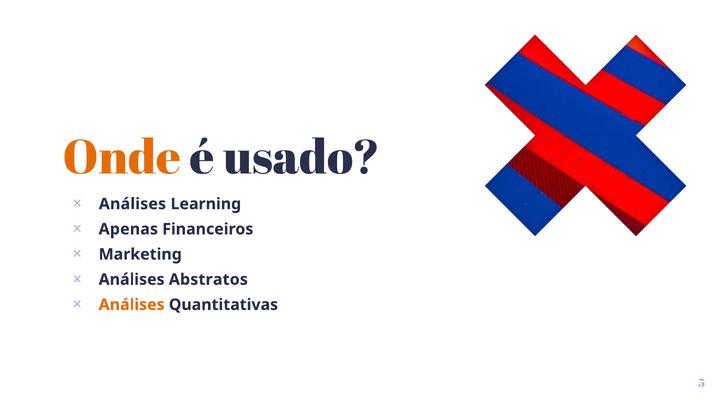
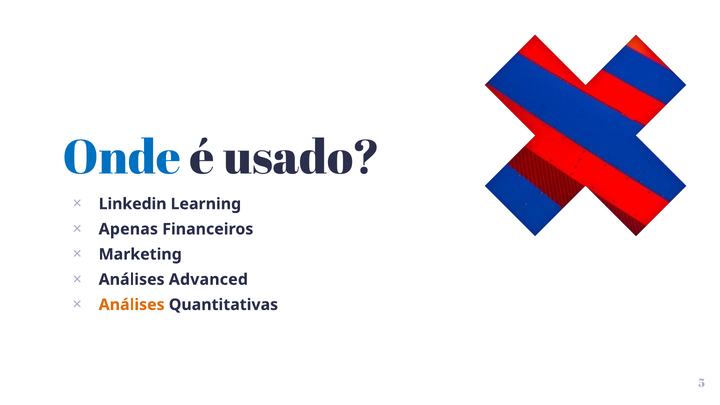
Onde colour: orange -> blue (122, 158)
Análises: Análises -> Linkedin (133, 204)
Abstratos: Abstratos -> Advanced (208, 280)
